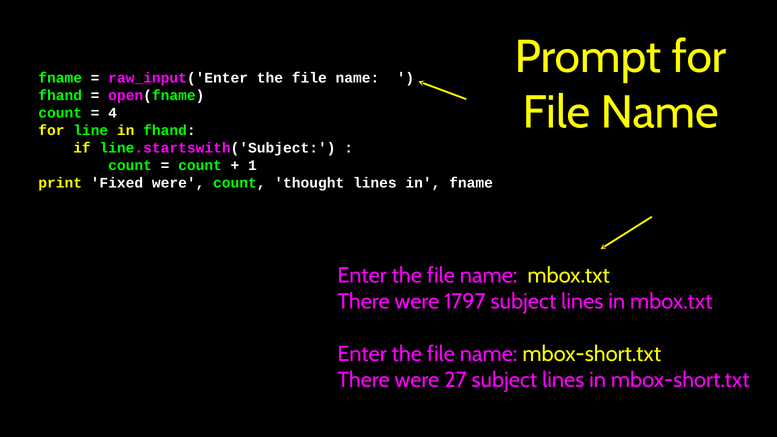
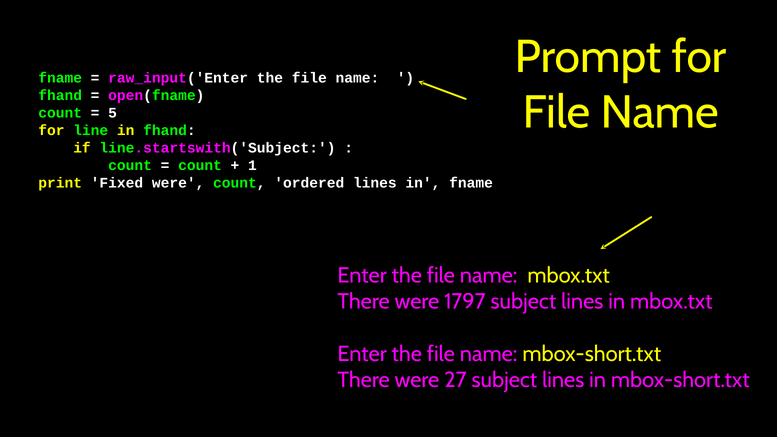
4: 4 -> 5 (113, 113)
thought: thought -> ordered (309, 183)
